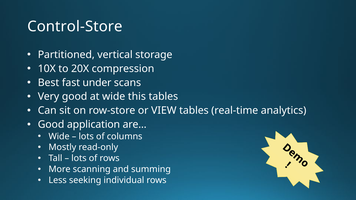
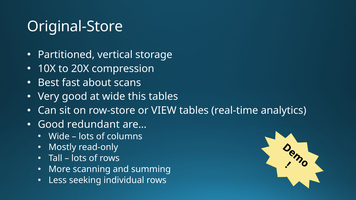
Control-Store: Control-Store -> Original-Store (75, 26)
under: under -> about (97, 83)
application: application -> redundant (93, 125)
